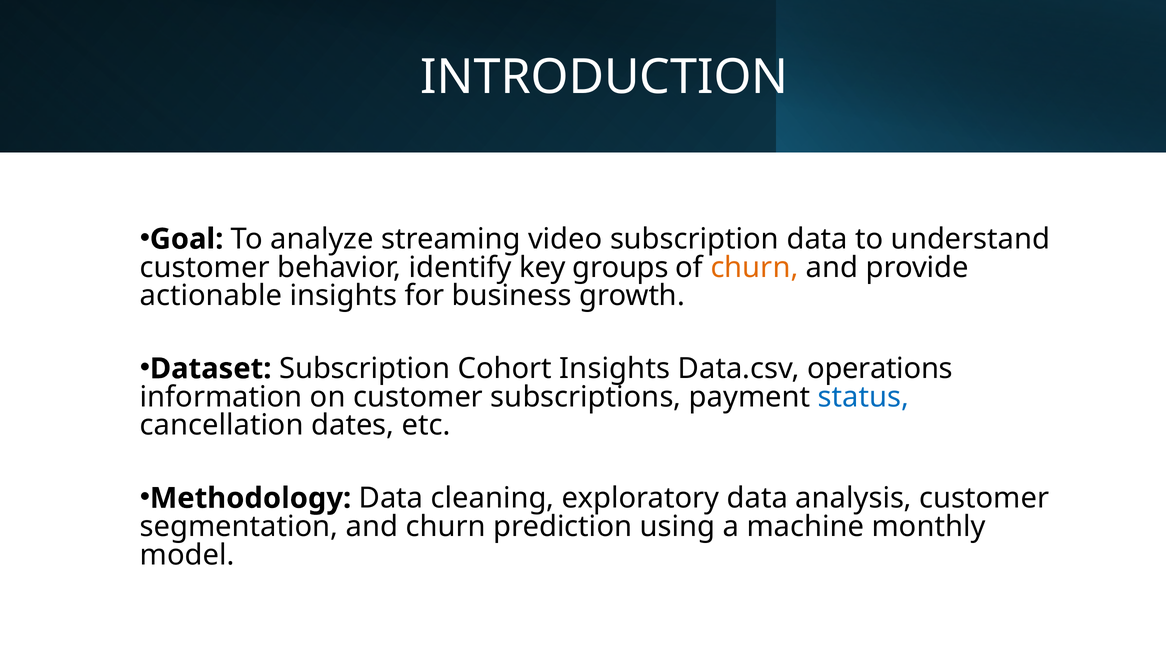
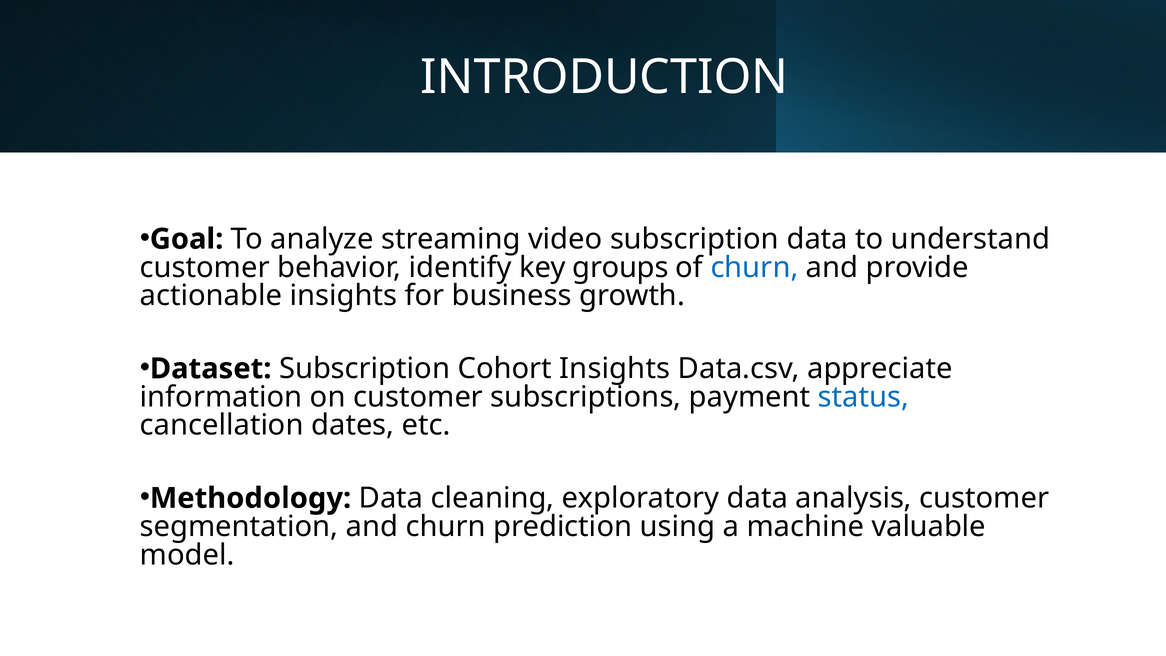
churn colour: orange -> blue (754, 267)
operations: operations -> appreciate (880, 369)
monthly: monthly -> valuable (929, 526)
